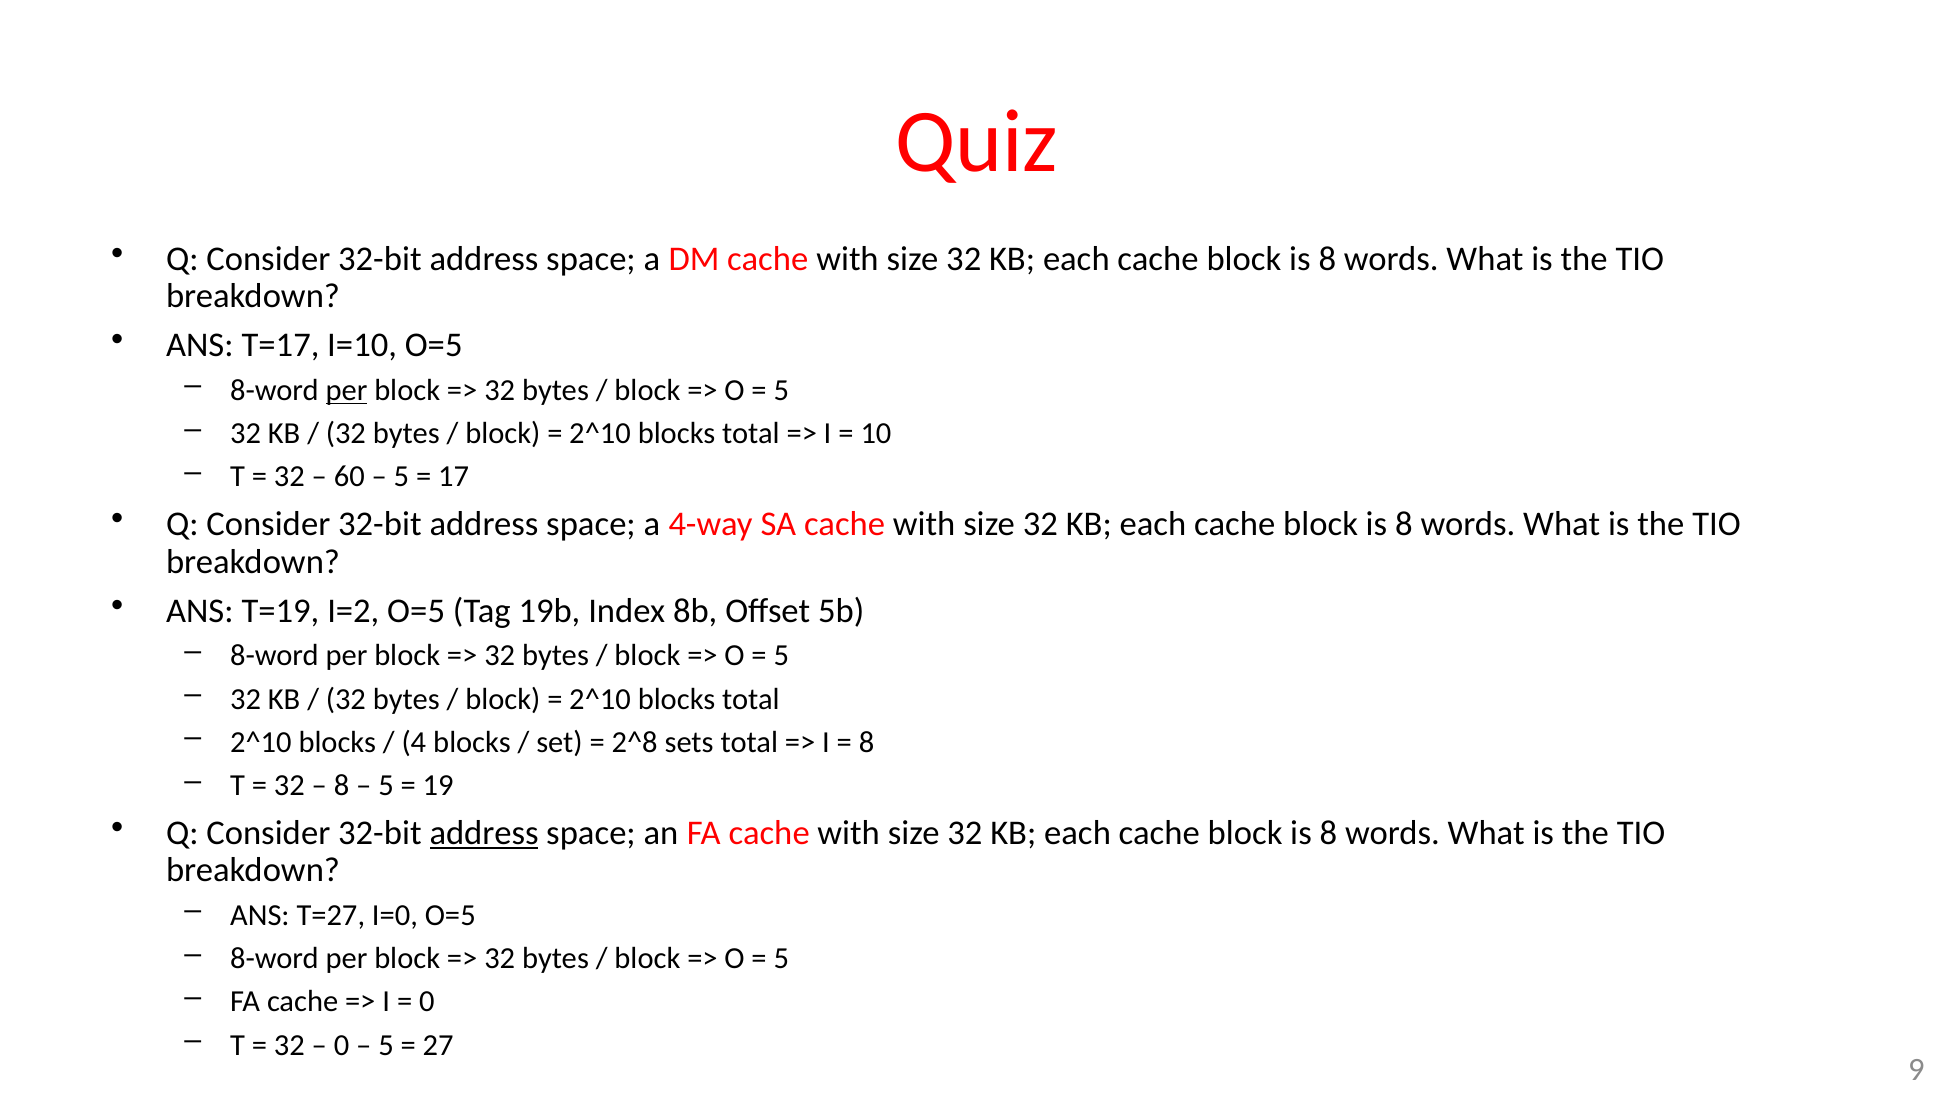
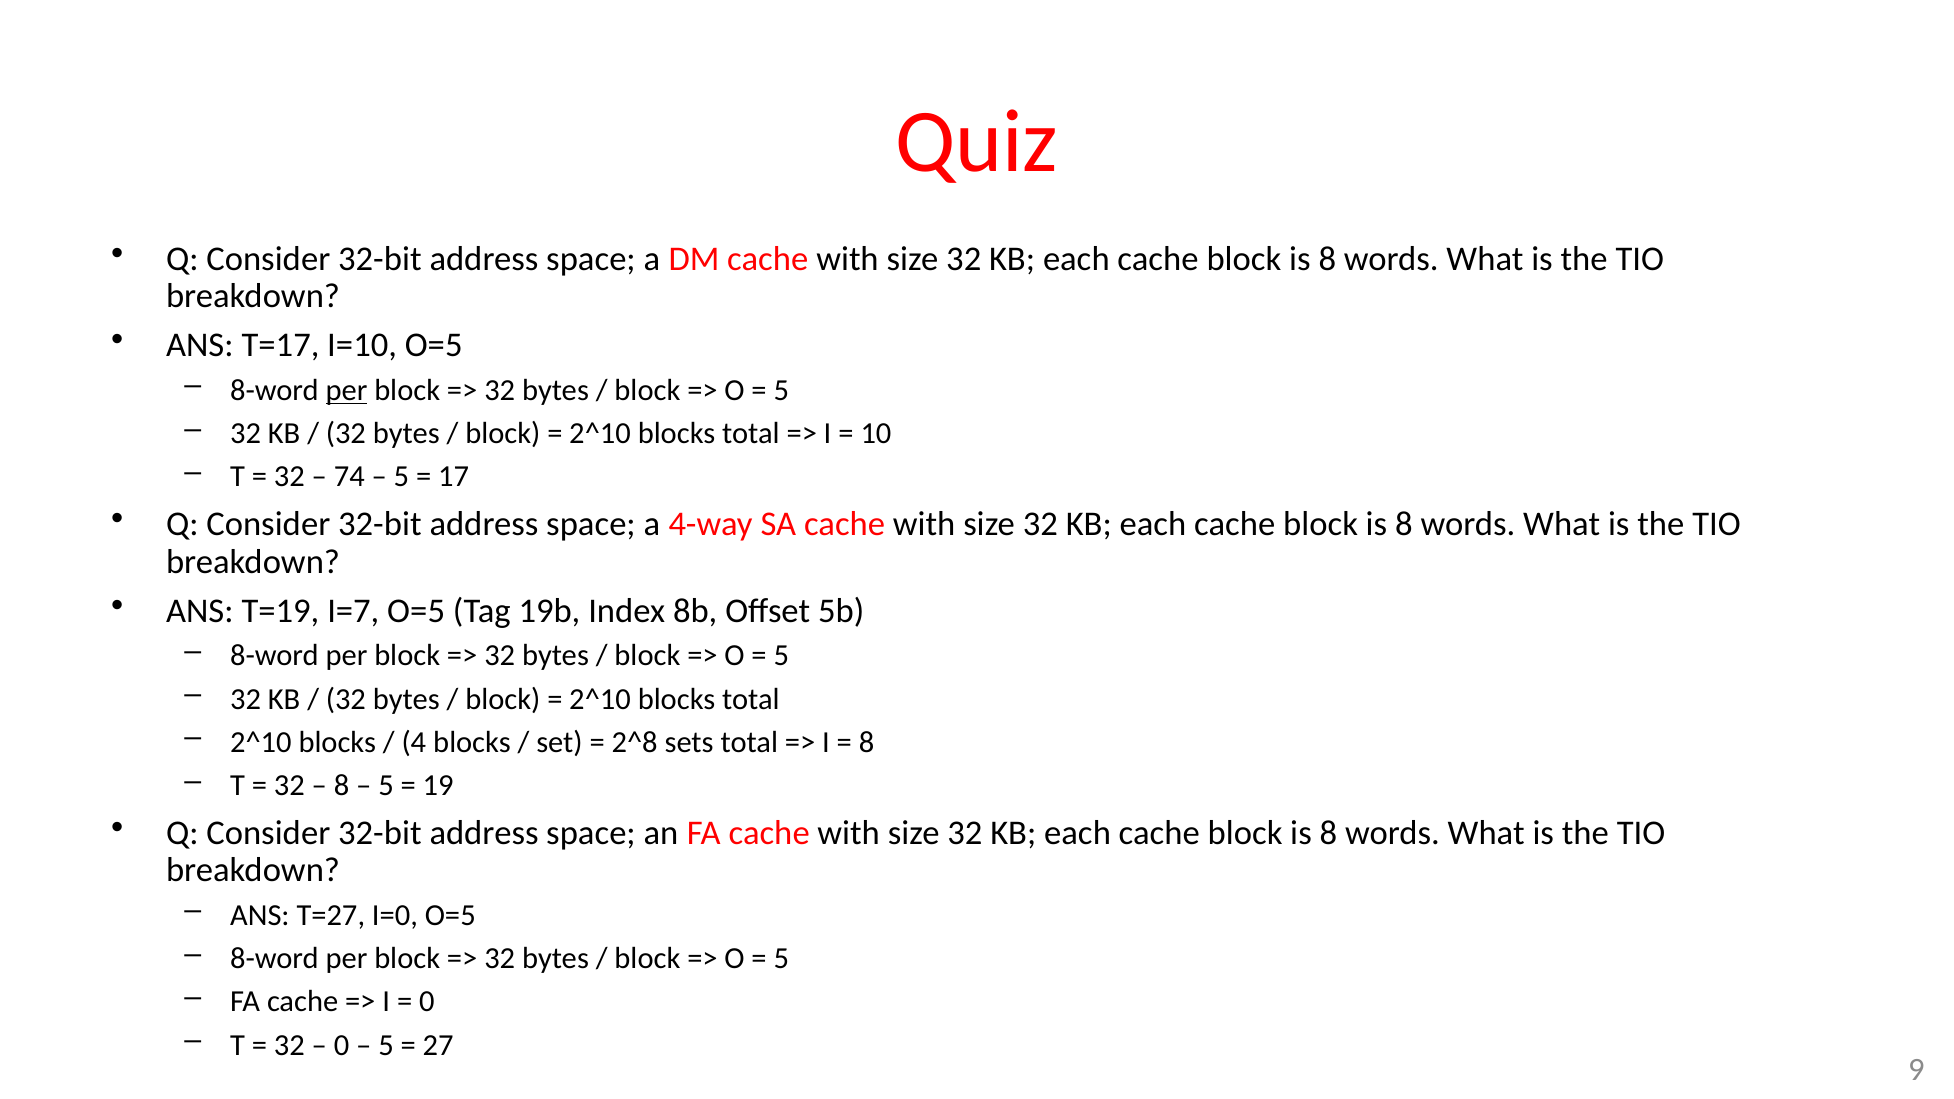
60: 60 -> 74 (349, 477)
I=2: I=2 -> I=7 (353, 611)
address underline: present -> none (484, 833)
